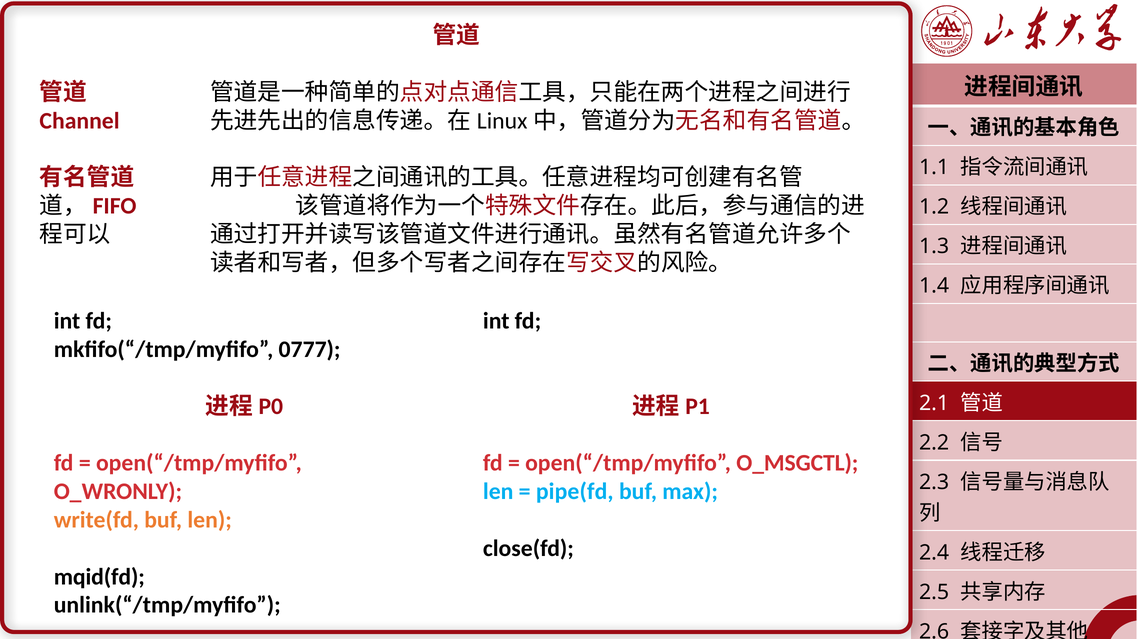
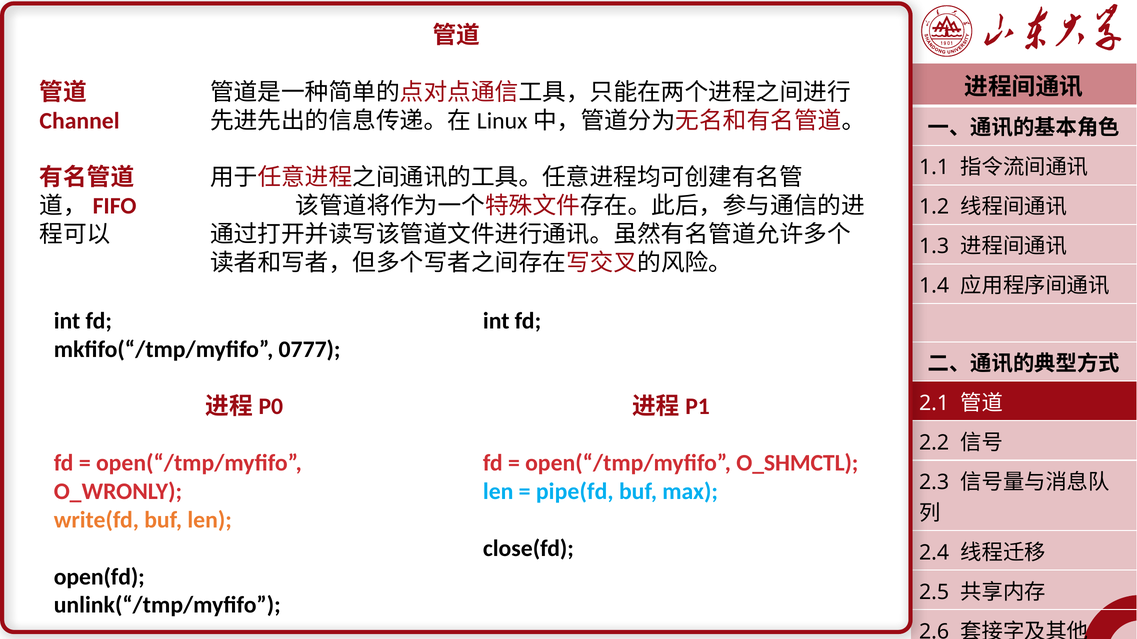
O_MSGCTL: O_MSGCTL -> O_SHMCTL (797, 464)
mqid(fd: mqid(fd -> open(fd (99, 577)
